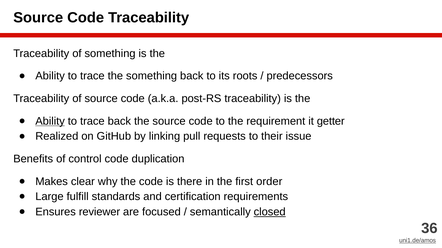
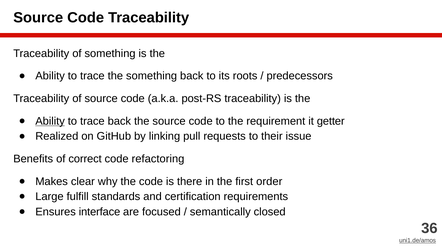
control: control -> correct (85, 159)
duplication: duplication -> refactoring (158, 159)
reviewer: reviewer -> interface (100, 212)
closed underline: present -> none (270, 212)
